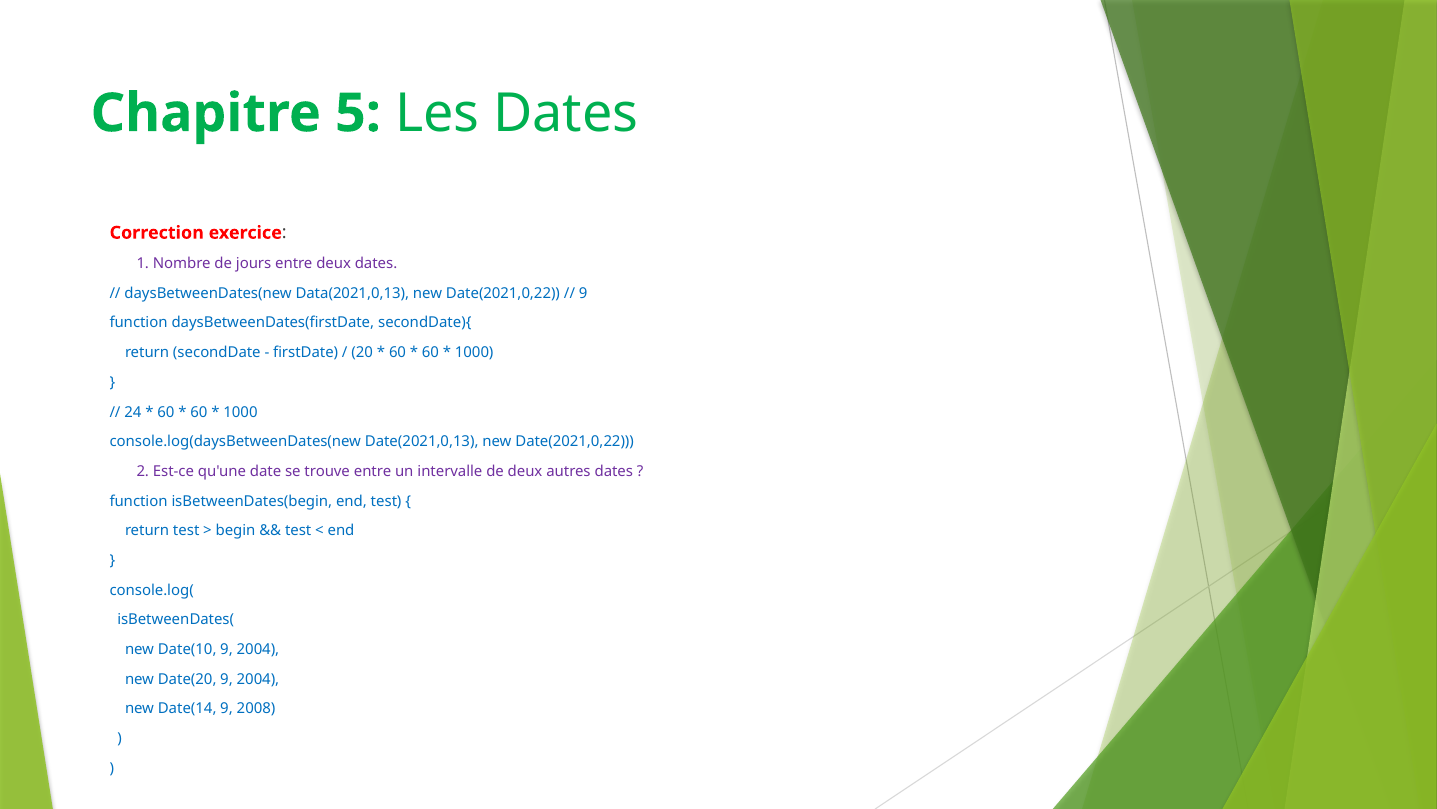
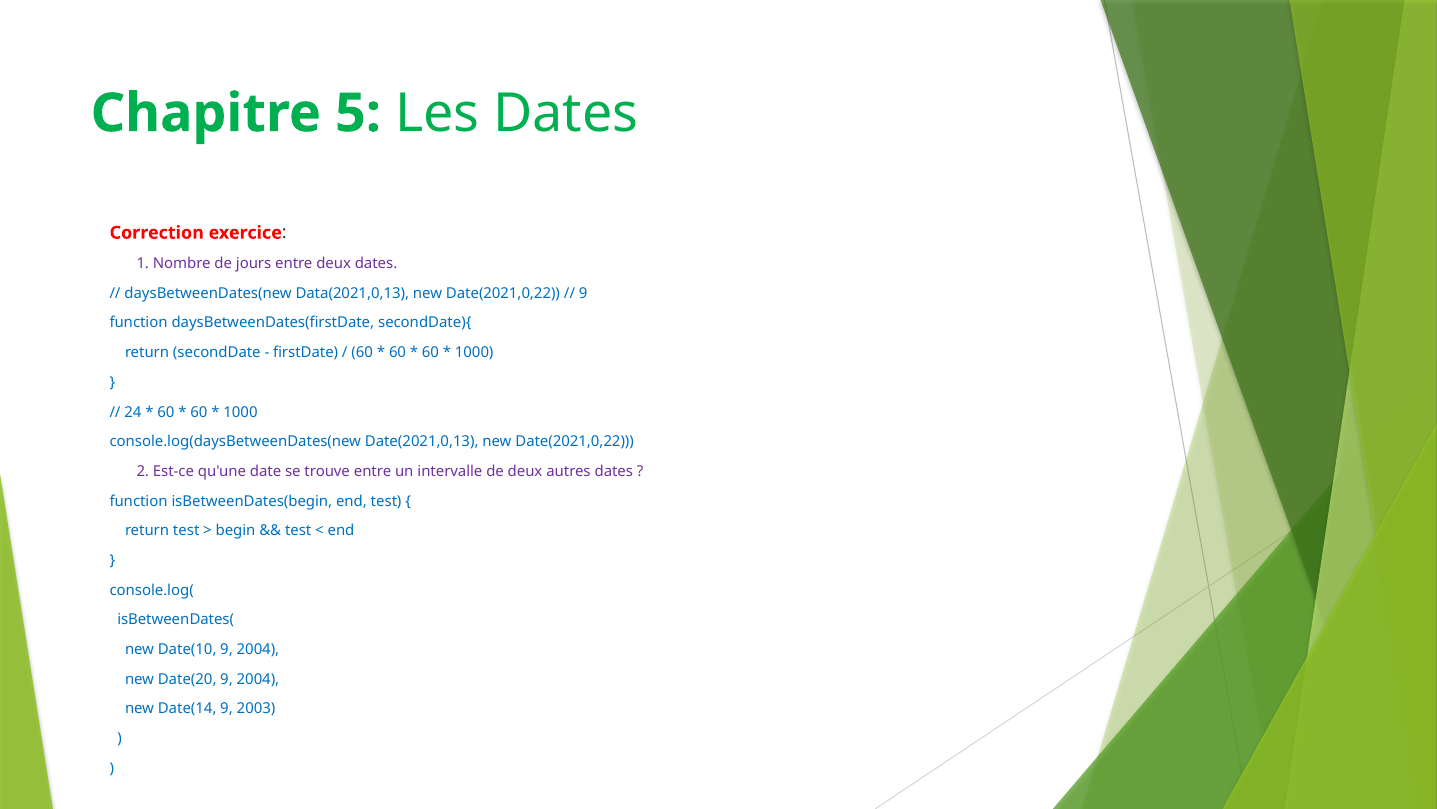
20: 20 -> 60 (362, 352)
2008: 2008 -> 2003 (256, 708)
